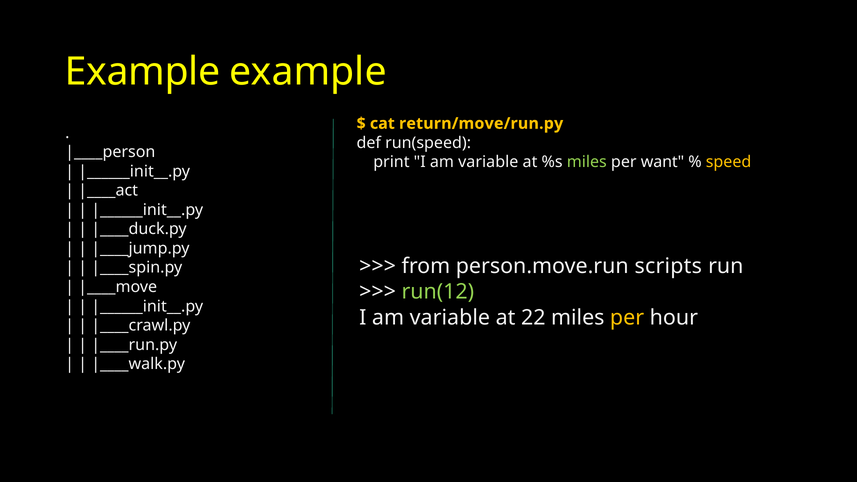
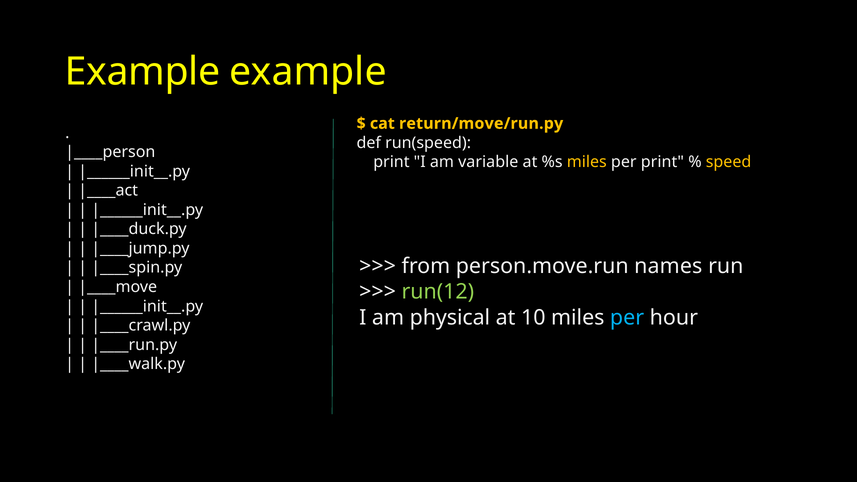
miles colour: light green -> yellow (587, 162)
per want: want -> print (662, 162)
scripts: scripts -> names (668, 266)
variable: variable -> physical (450, 318)
22: 22 -> 10 (533, 318)
per colour: yellow -> light blue (627, 318)
